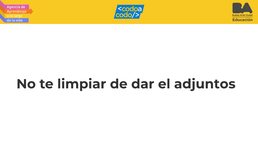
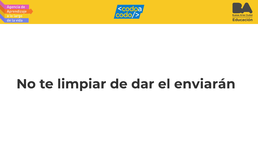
adjuntos: adjuntos -> enviarán (205, 84)
